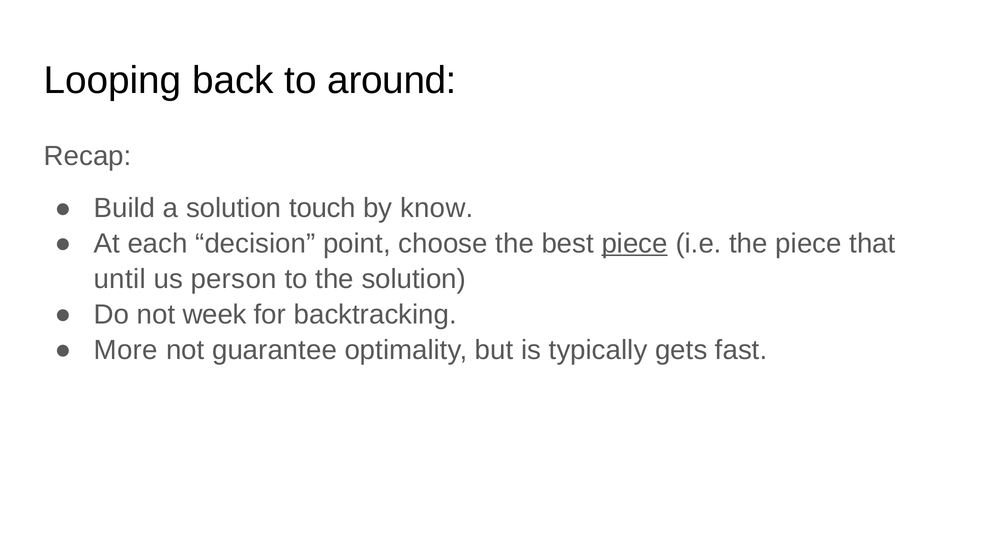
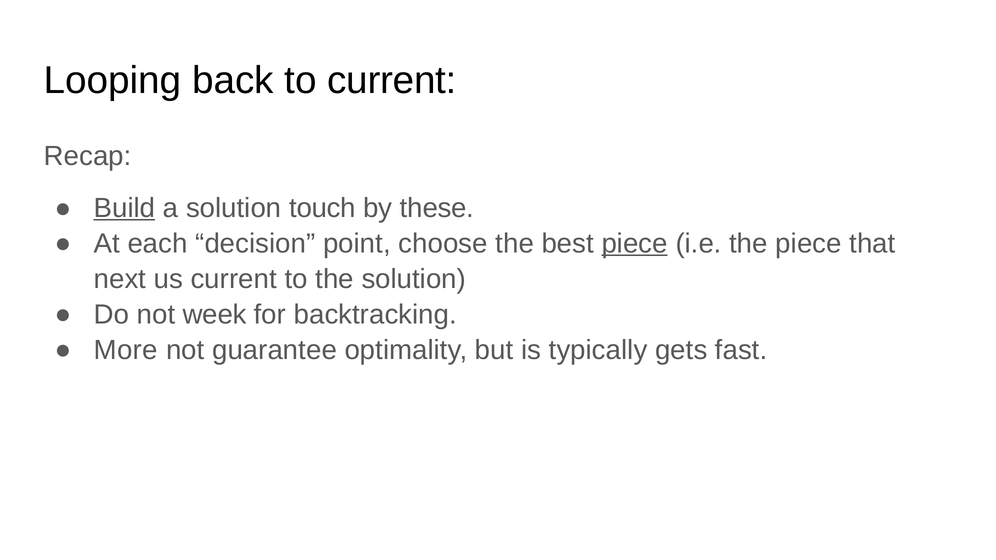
to around: around -> current (392, 81)
Build underline: none -> present (124, 208)
know: know -> these (437, 208)
until: until -> next (120, 279)
us person: person -> current (234, 279)
